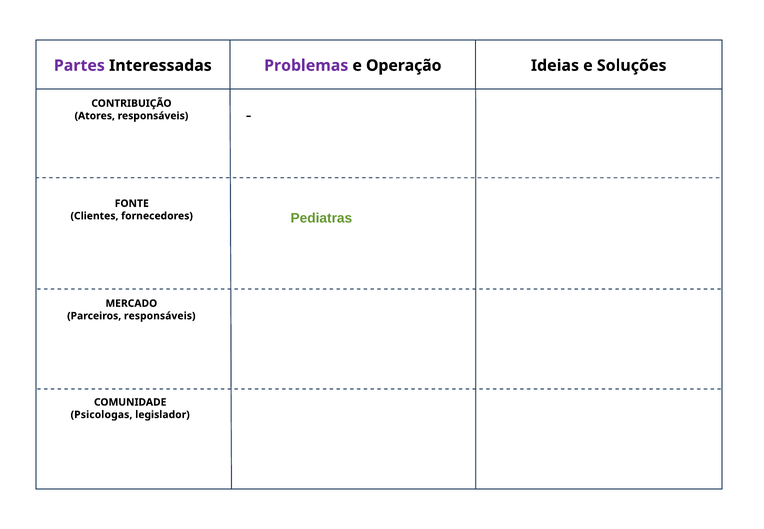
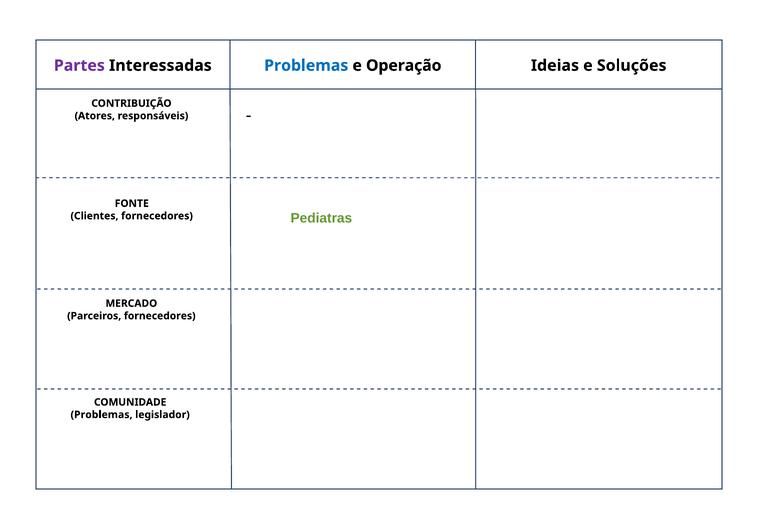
Problemas colour: purple -> blue (306, 66)
Parceiros responsáveis: responsáveis -> fornecedores (160, 316)
Psicologas: Psicologas -> Problemas (102, 415)
